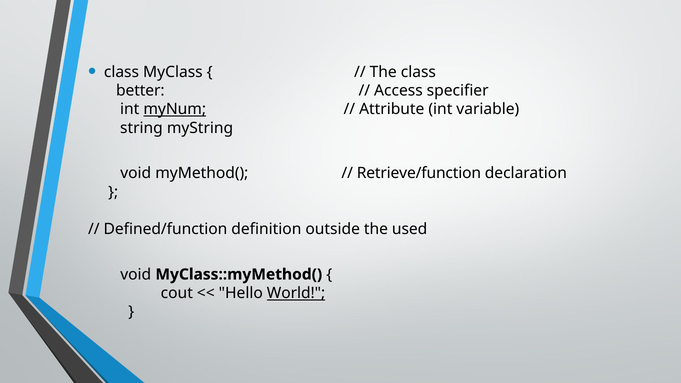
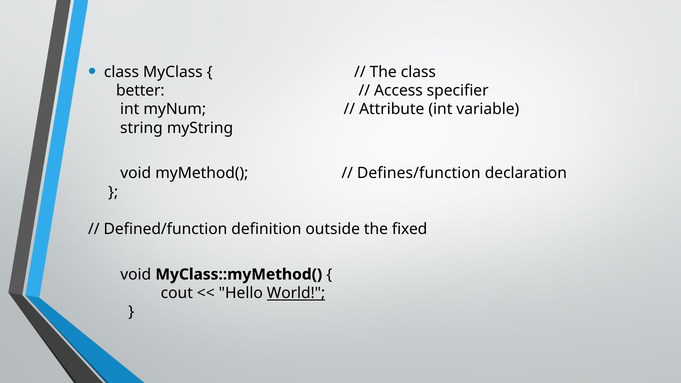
myNum underline: present -> none (175, 109)
Retrieve/function: Retrieve/function -> Defines/function (419, 173)
used: used -> fixed (410, 229)
